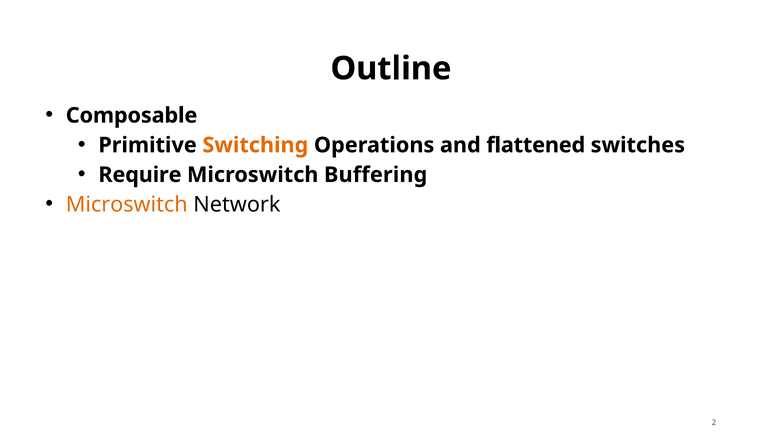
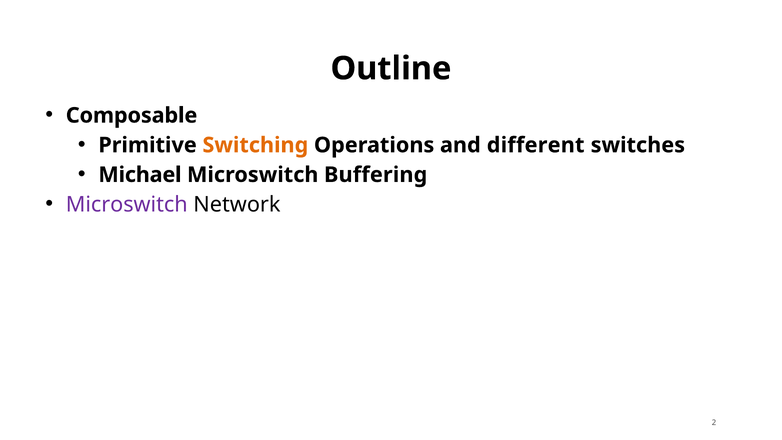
flattened: flattened -> different (536, 145)
Require: Require -> Michael (140, 175)
Microswitch colour: orange -> purple (127, 204)
